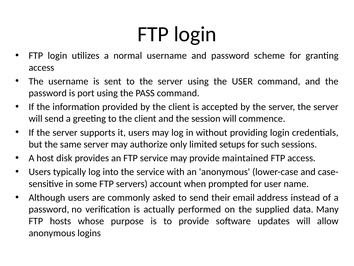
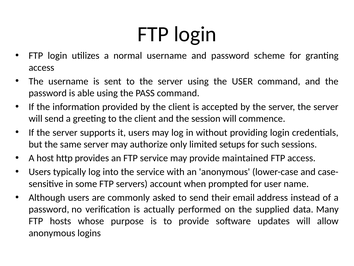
port: port -> able (86, 93)
disk: disk -> http (64, 158)
